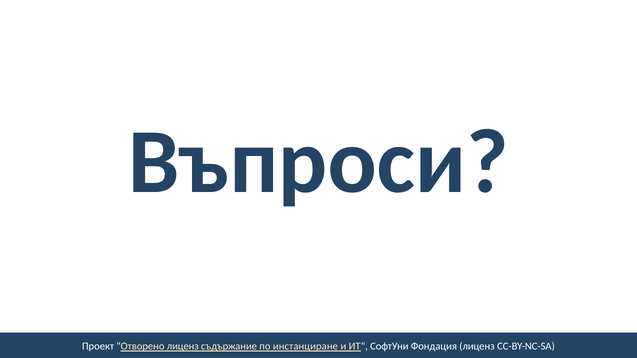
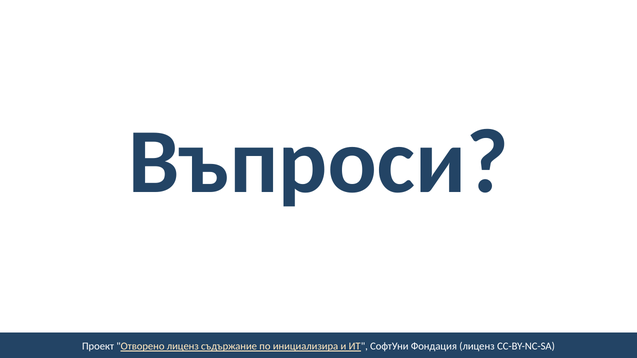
инстанциране: инстанциране -> инициализира (306, 347)
